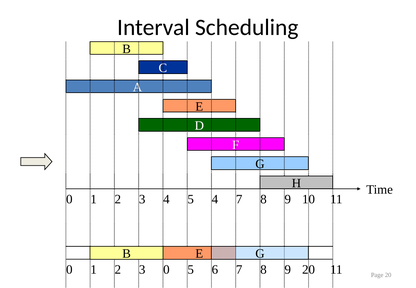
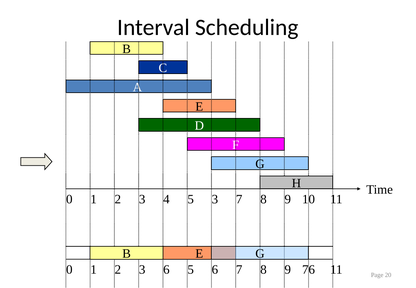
5 4: 4 -> 3 (215, 199)
3 0: 0 -> 6 (166, 270)
9 20: 20 -> 76 (309, 270)
